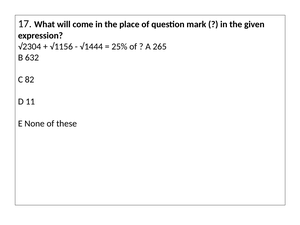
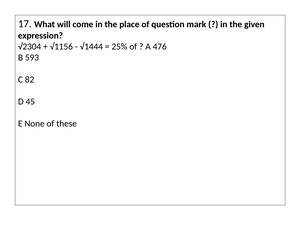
265: 265 -> 476 (160, 47)
632: 632 -> 593 (32, 58)
11: 11 -> 45 (30, 102)
